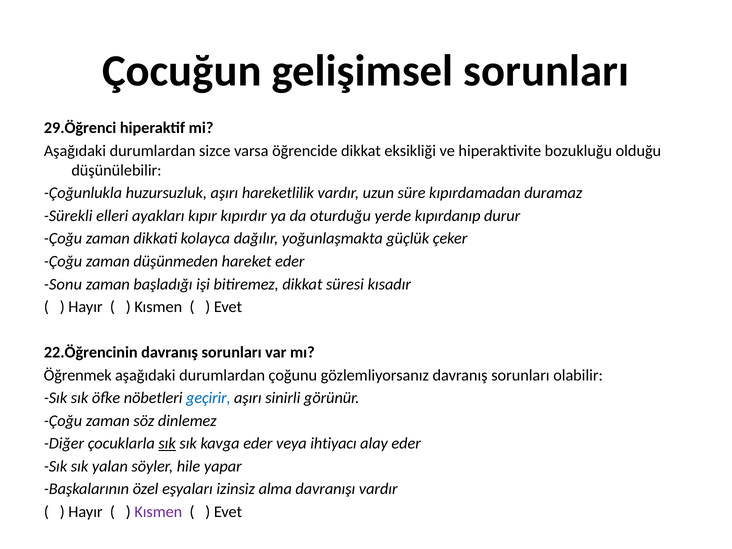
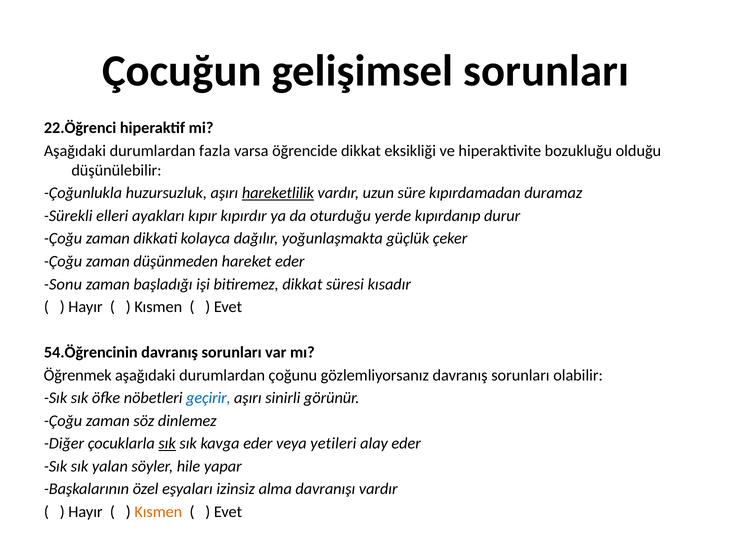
29.Öğrenci: 29.Öğrenci -> 22.Öğrenci (80, 128)
sizce: sizce -> fazla (215, 151)
hareketlilik underline: none -> present (278, 193)
22.Öğrencinin: 22.Öğrencinin -> 54.Öğrencinin (91, 352)
ihtiyacı: ihtiyacı -> yetileri (333, 444)
Kısmen colour: purple -> orange (158, 512)
